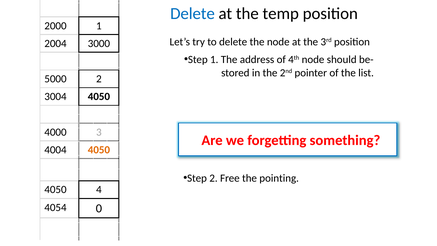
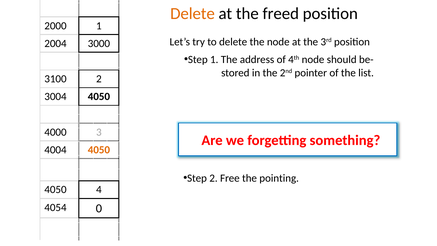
Delete colour: blue -> orange (193, 13)
temp: temp -> freed (281, 13)
5000: 5000 -> 3100 (55, 79)
